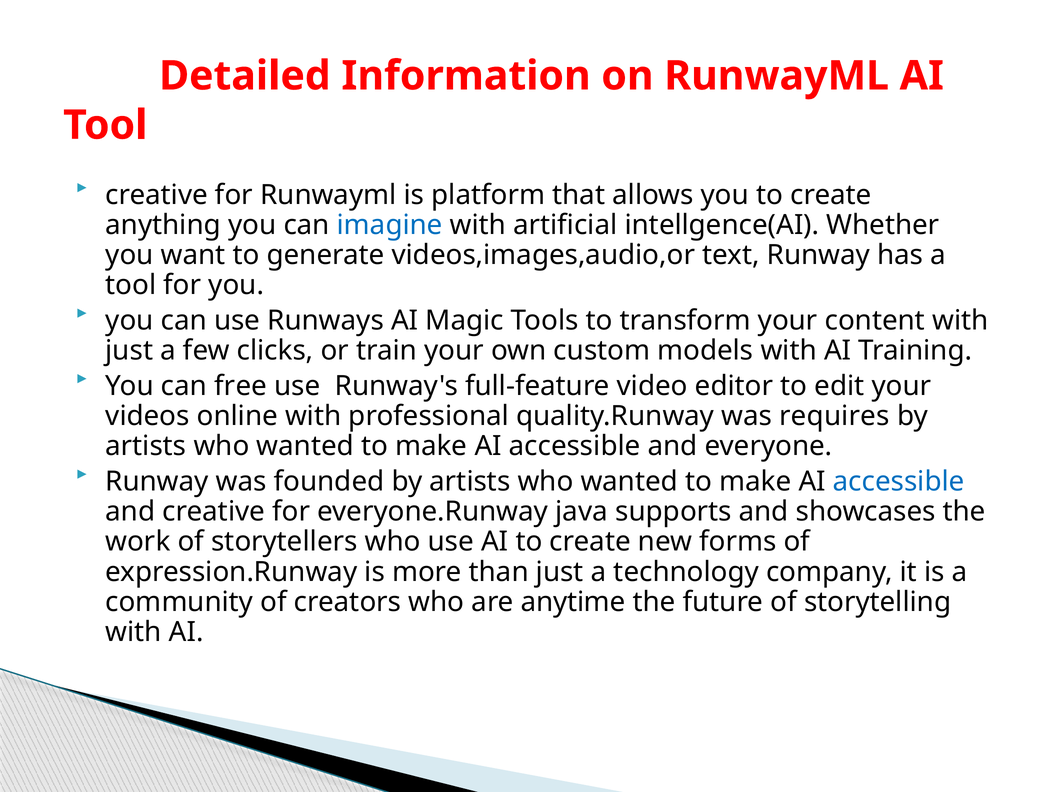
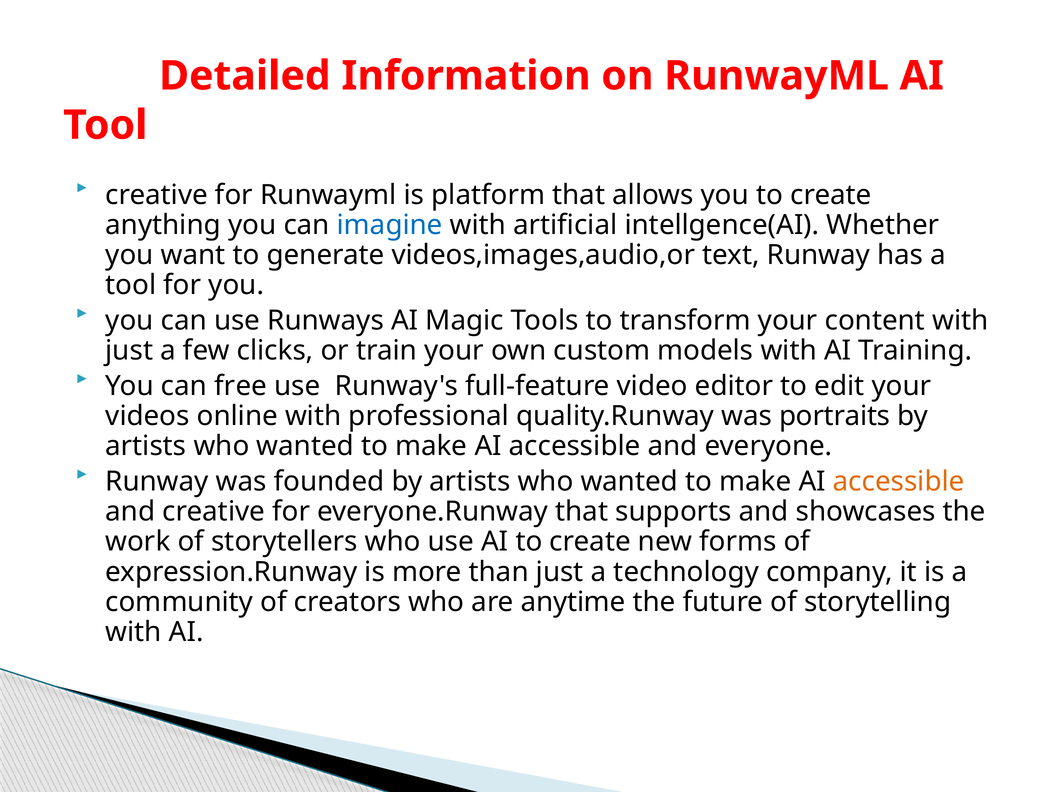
requires: requires -> portraits (835, 416)
accessible colour: blue -> orange (899, 482)
everyone.Runway java: java -> that (582, 512)
